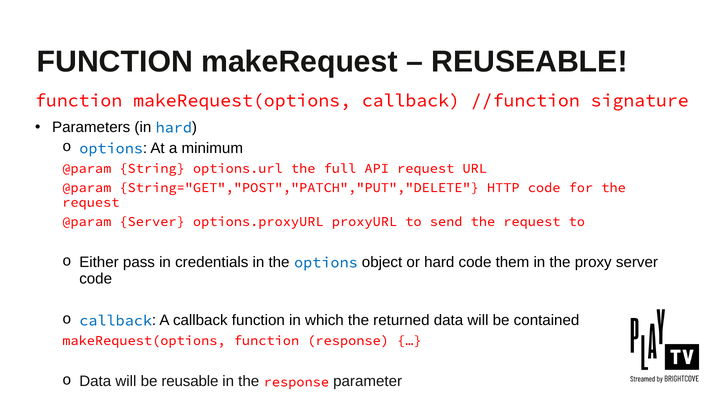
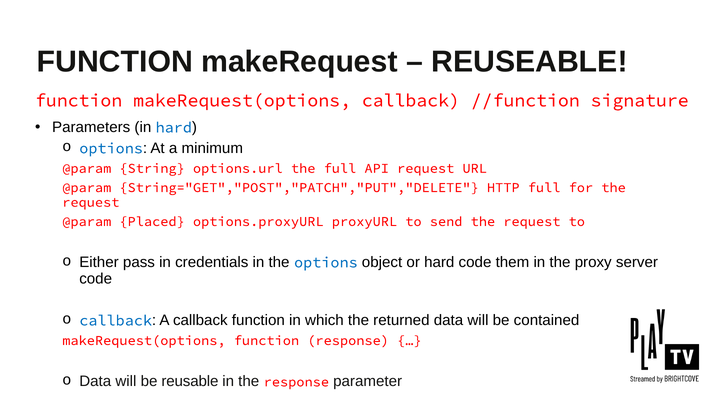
HTTP code: code -> full (544, 188)
@param Server: Server -> Placed (152, 222)
